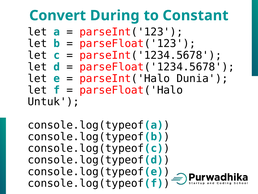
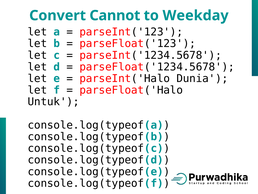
During: During -> Cannot (115, 15)
Constant: Constant -> Weekday (196, 15)
